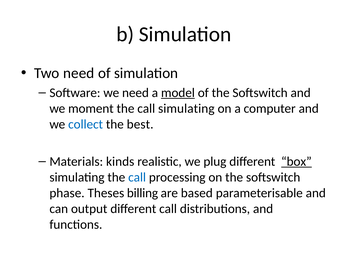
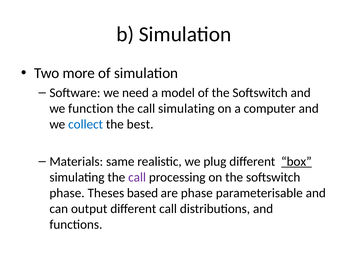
Two need: need -> more (79, 73)
model underline: present -> none (178, 93)
moment: moment -> function (91, 108)
kinds: kinds -> same (120, 161)
call colour: blue -> purple (137, 177)
billing: billing -> based (142, 193)
are based: based -> phase (197, 193)
